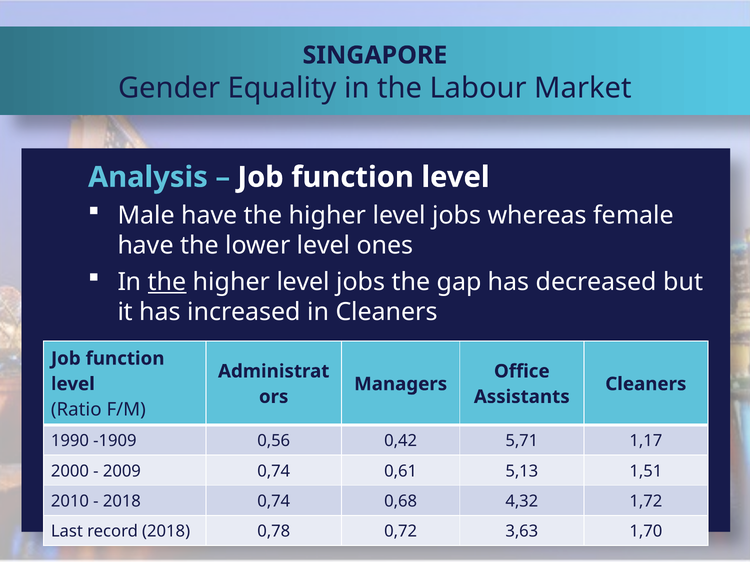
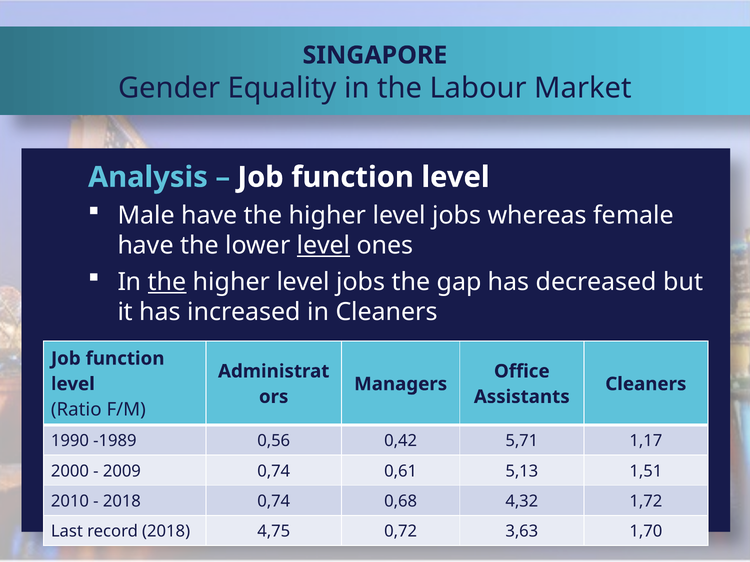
level underline: none -> present (324, 246)
-1909: -1909 -> -1989 (115, 441)
0,78: 0,78 -> 4,75 (274, 532)
